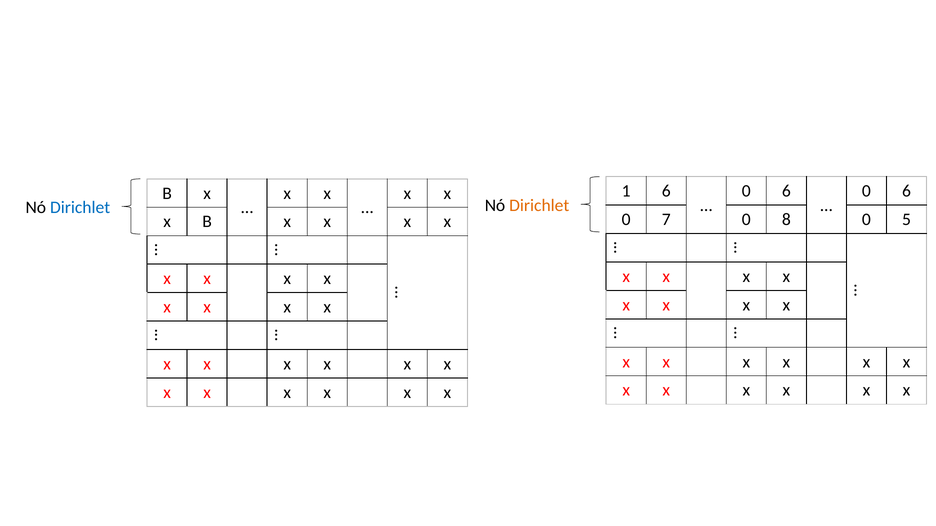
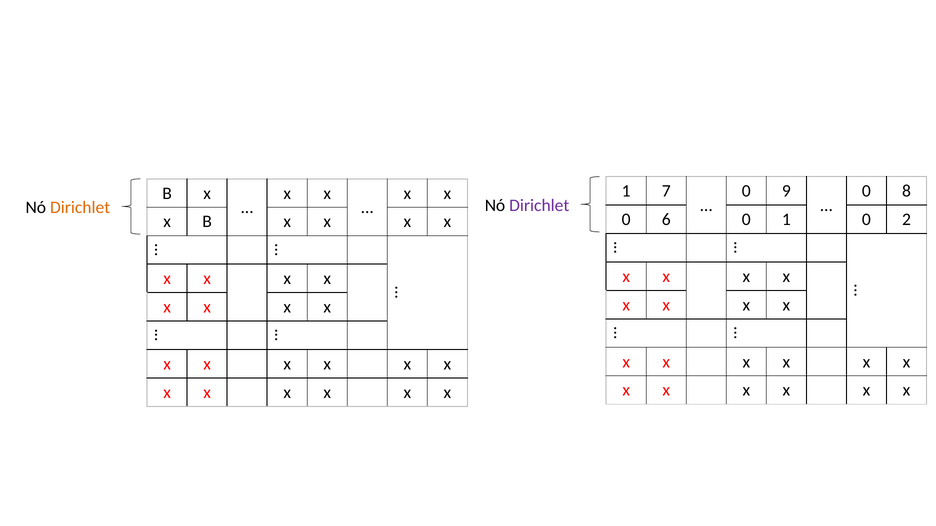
1 6: 6 -> 7 (666, 191)
6: 6 -> 9 (786, 191)
6: 6 -> 8 (906, 191)
Dirichlet colour: orange -> purple (539, 205)
Dirichlet colour: blue -> orange (80, 208)
7: 7 -> 6 (666, 220)
0 8: 8 -> 1 (786, 220)
5: 5 -> 2 (906, 220)
